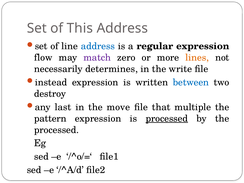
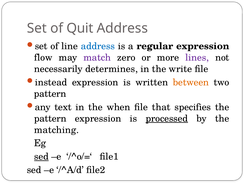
This: This -> Quit (80, 28)
lines colour: orange -> purple (197, 58)
between colour: blue -> orange (191, 82)
destroy: destroy -> pattern (50, 94)
last: last -> text (63, 107)
move: move -> when (118, 107)
multiple: multiple -> specifies (193, 107)
processed: processed -> matching (57, 130)
sed underline: none -> present (41, 157)
